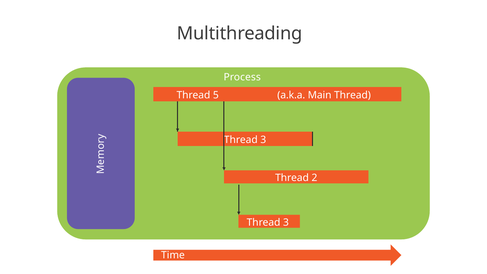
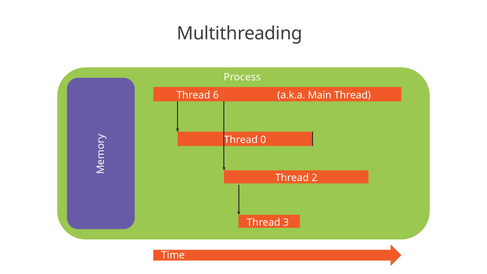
5: 5 -> 6 (216, 95)
3: 3 -> 0 (263, 140)
